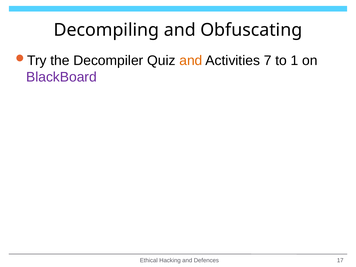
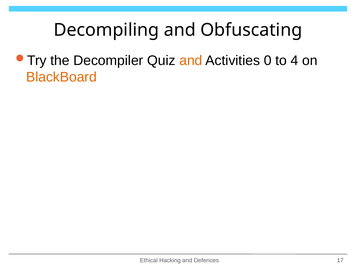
7: 7 -> 0 (268, 60)
1: 1 -> 4 (294, 60)
BlackBoard colour: purple -> orange (61, 77)
